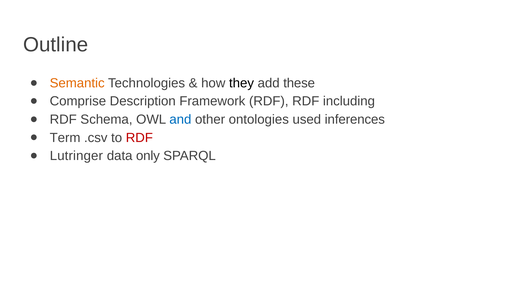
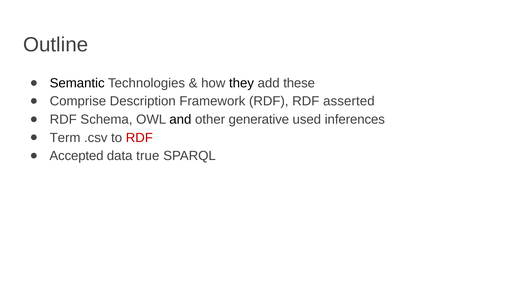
Semantic colour: orange -> black (77, 83)
including: including -> asserted (349, 101)
and colour: blue -> black (180, 119)
ontologies: ontologies -> generative (259, 119)
Lutringer: Lutringer -> Accepted (77, 156)
only: only -> true (148, 156)
